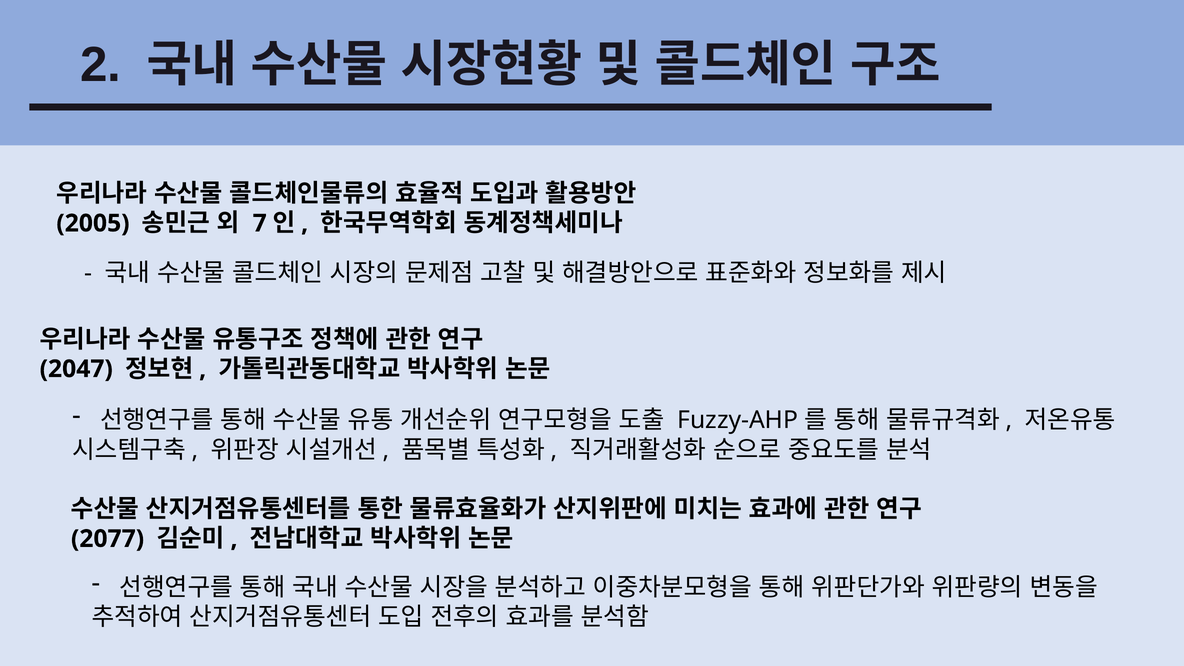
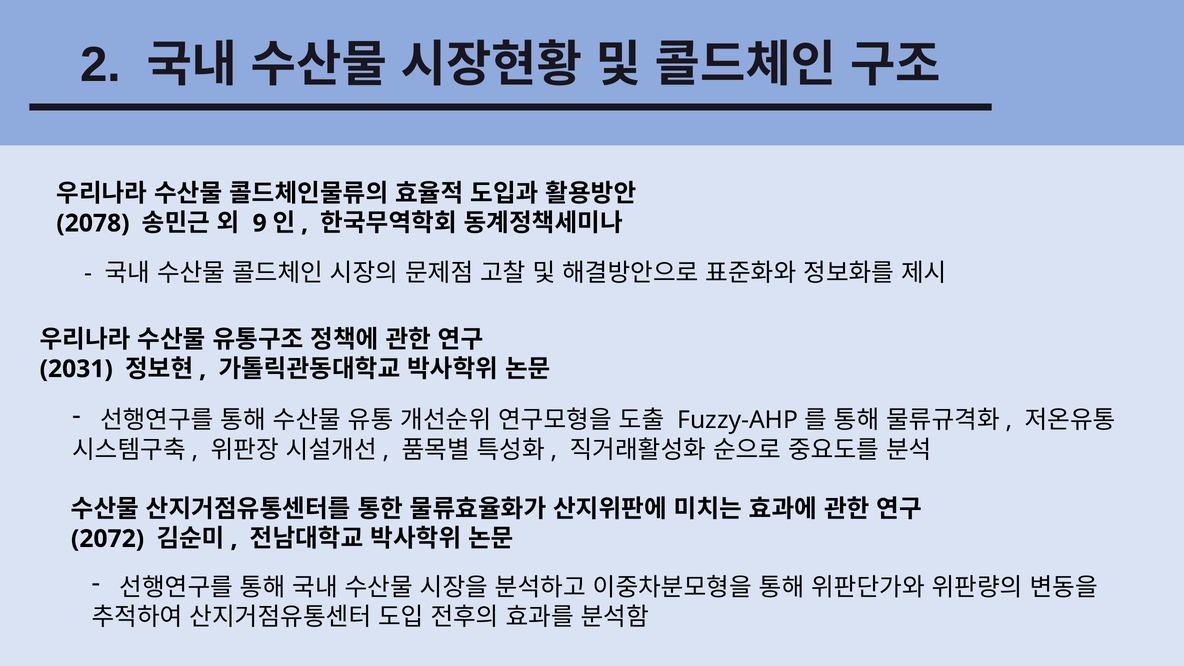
2005: 2005 -> 2078 (93, 223)
7: 7 -> 9 (260, 223)
2047: 2047 -> 2031 (76, 369)
2077: 2077 -> 2072 (108, 539)
